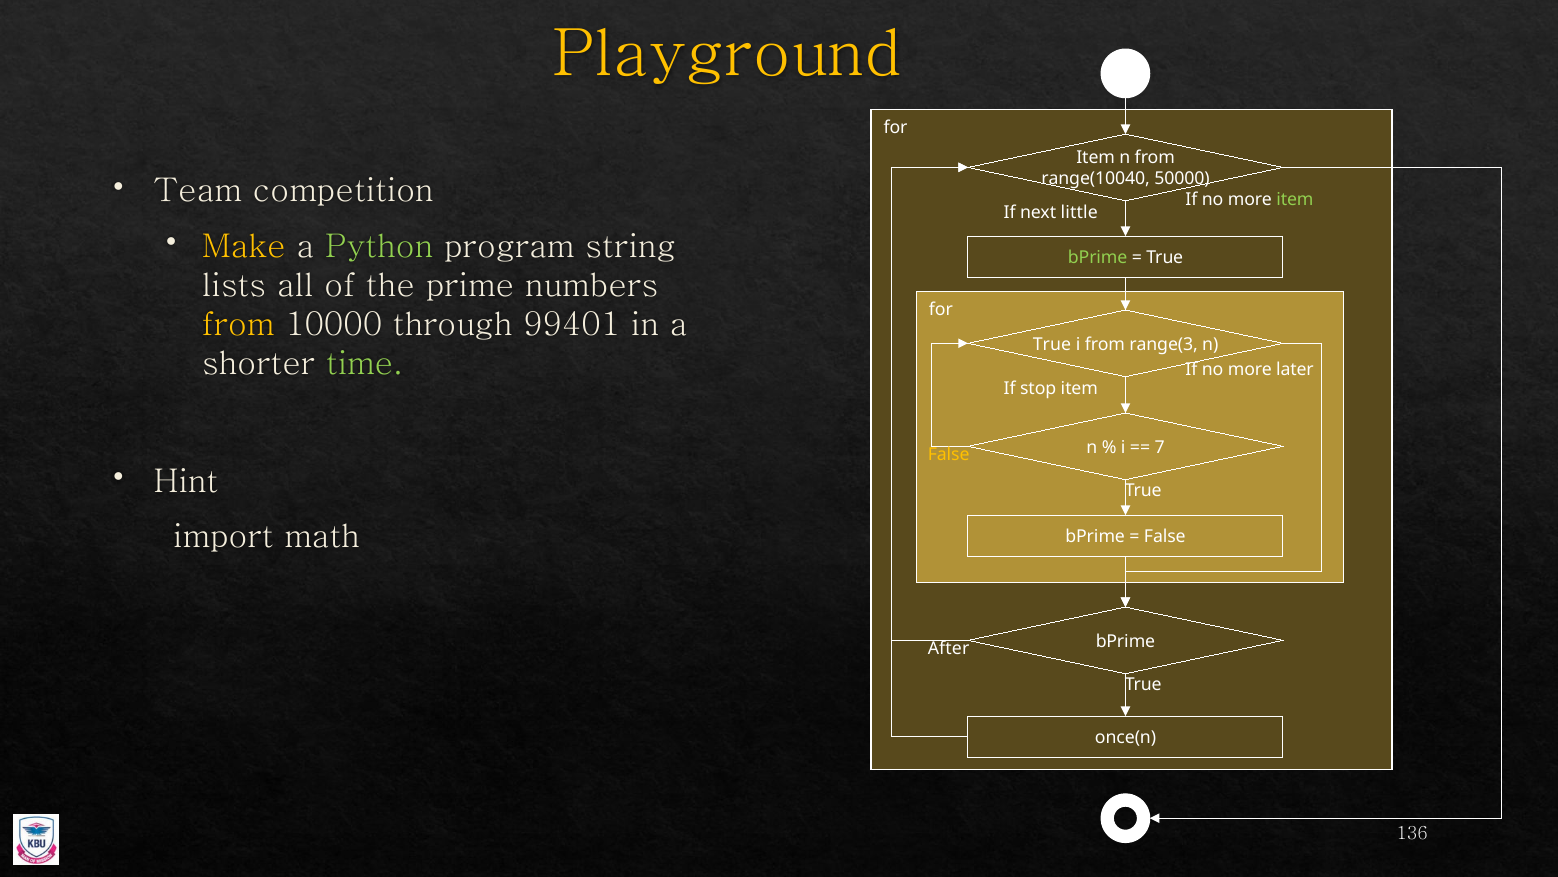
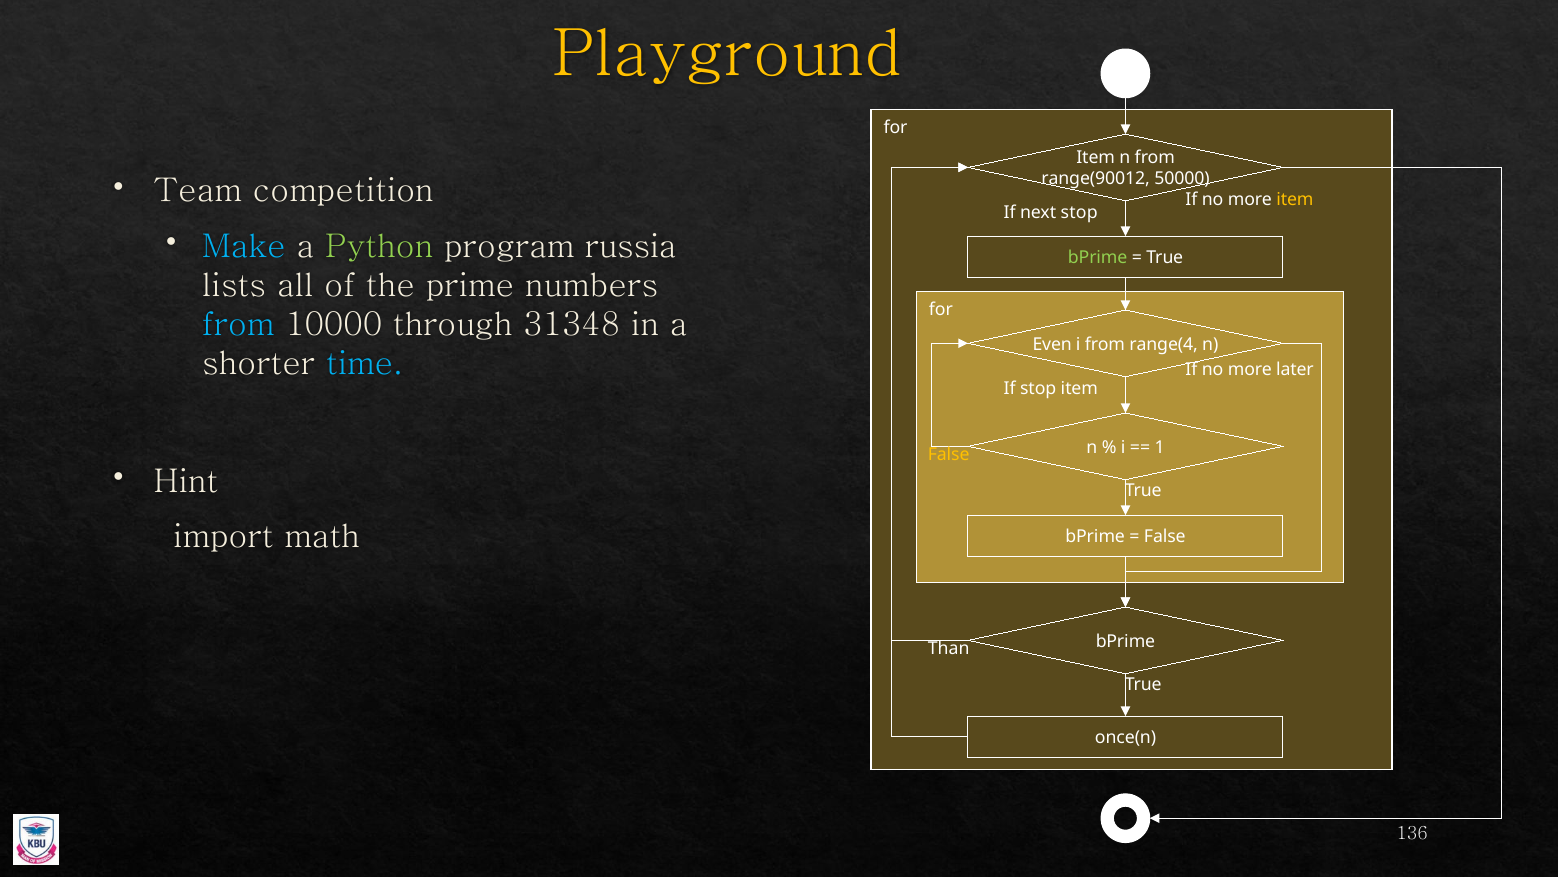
range(10040: range(10040 -> range(90012 (1096, 179)
item colour: light green -> yellow (1295, 200)
next little: little -> stop (1079, 212)
Make colour: yellow -> light blue (244, 246)
string: string -> russia (631, 246)
from colour: yellow -> light blue (238, 324)
99401: 99401 -> 31348 (572, 324)
True: True -> Even (1052, 344)
range(3: range(3 -> range(4 (1164, 344)
time colour: light green -> light blue (364, 363)
7: 7 -> 1 (1160, 447)
After: After -> Than (949, 648)
